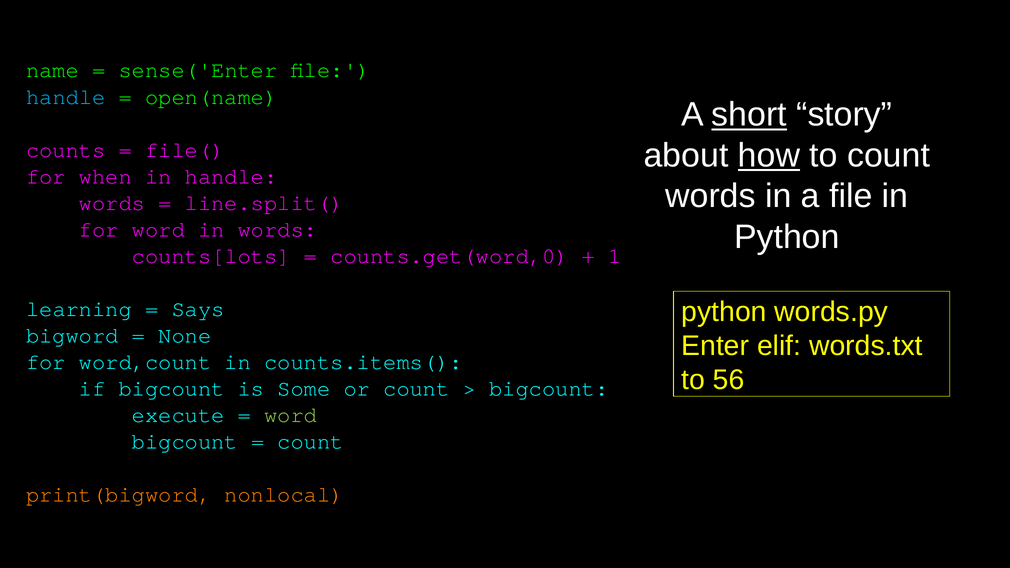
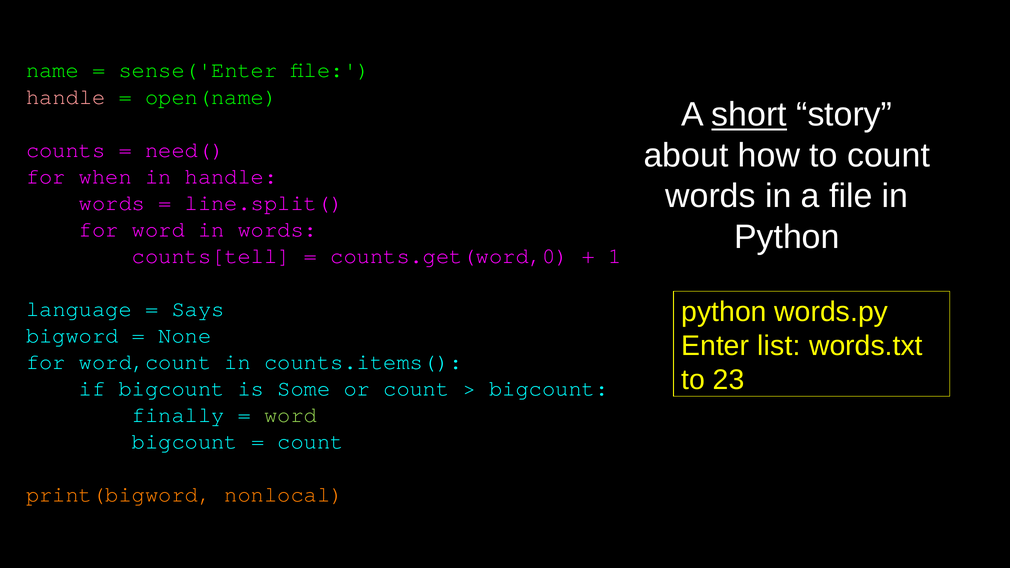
handle colour: light blue -> pink (66, 97)
how underline: present -> none (769, 155)
file(: file( -> need( (185, 150)
counts[lots: counts[lots -> counts[tell (211, 256)
learning: learning -> language (79, 309)
elif: elif -> list (779, 346)
56: 56 -> 23 (729, 380)
execute: execute -> finally (178, 415)
